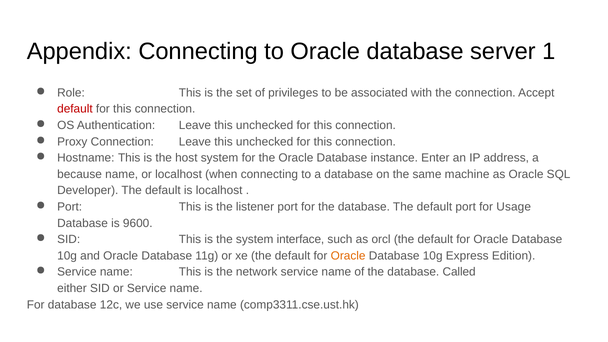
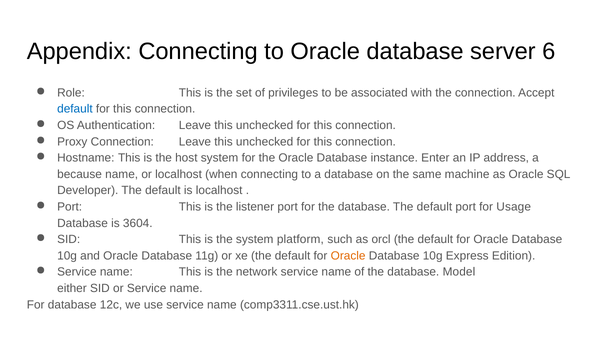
1: 1 -> 6 (549, 52)
default colour: red -> blue (75, 109)
9600: 9600 -> 3604 (138, 223)
interface: interface -> platform (300, 239)
Called: Called -> Model (459, 272)
